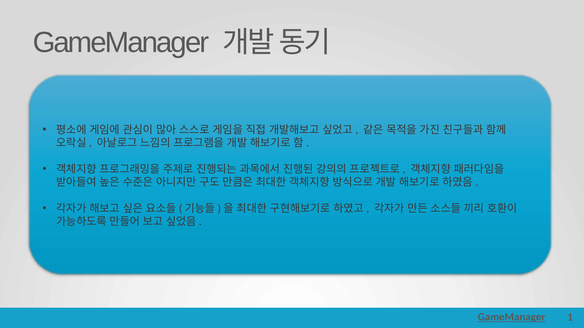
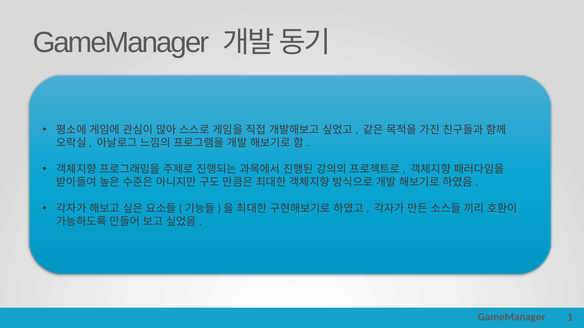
GameManager underline: present -> none (512, 318)
